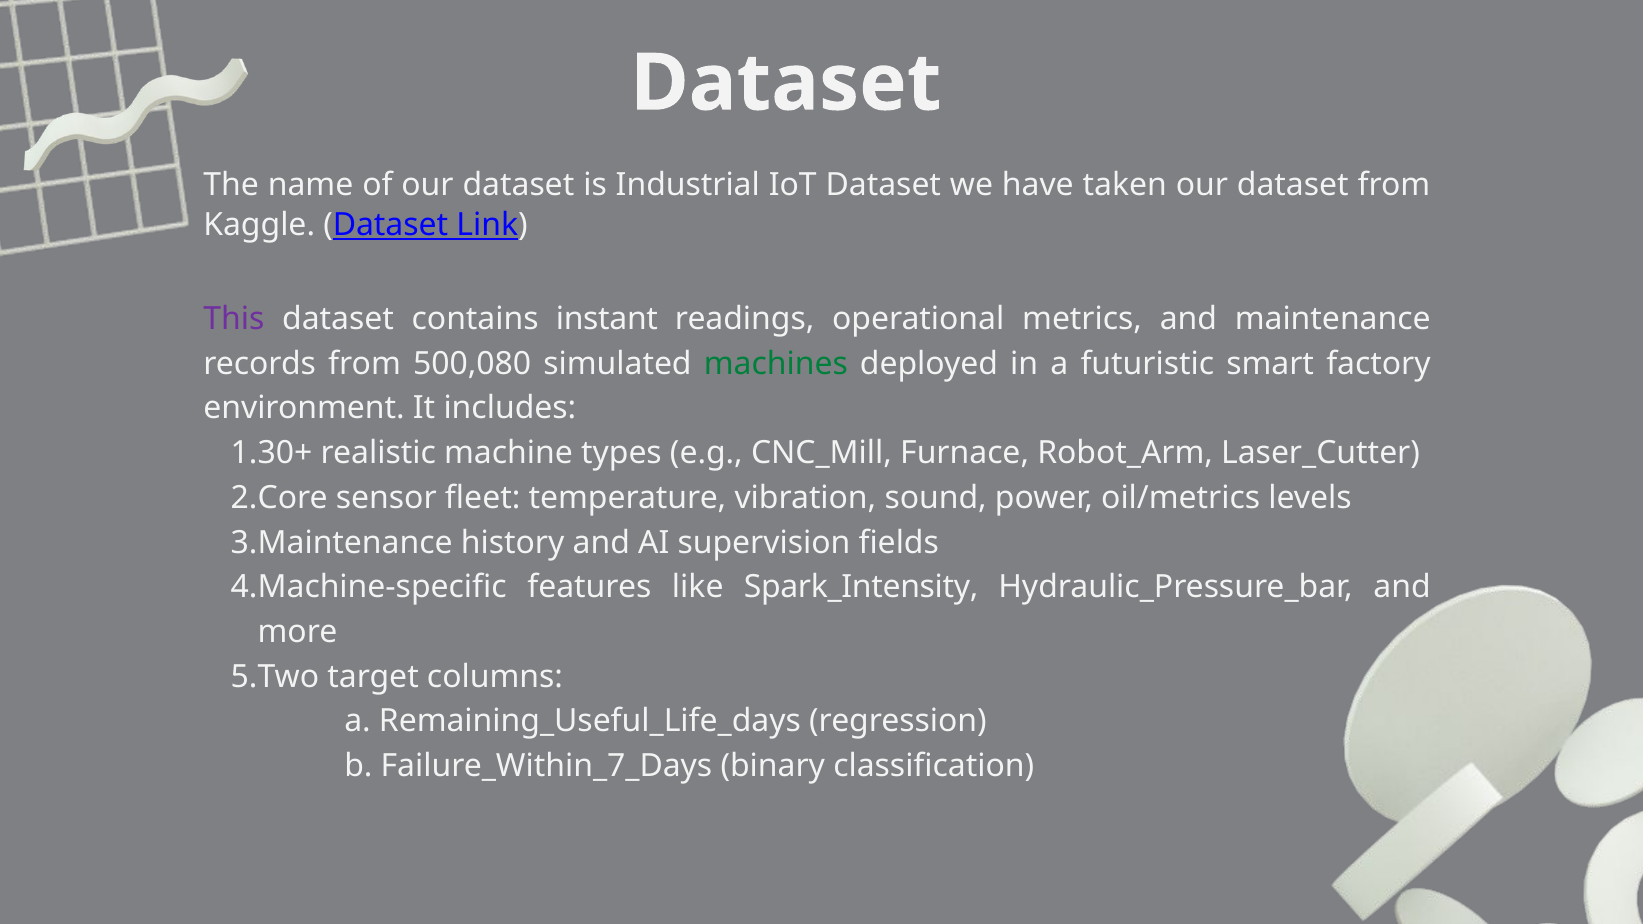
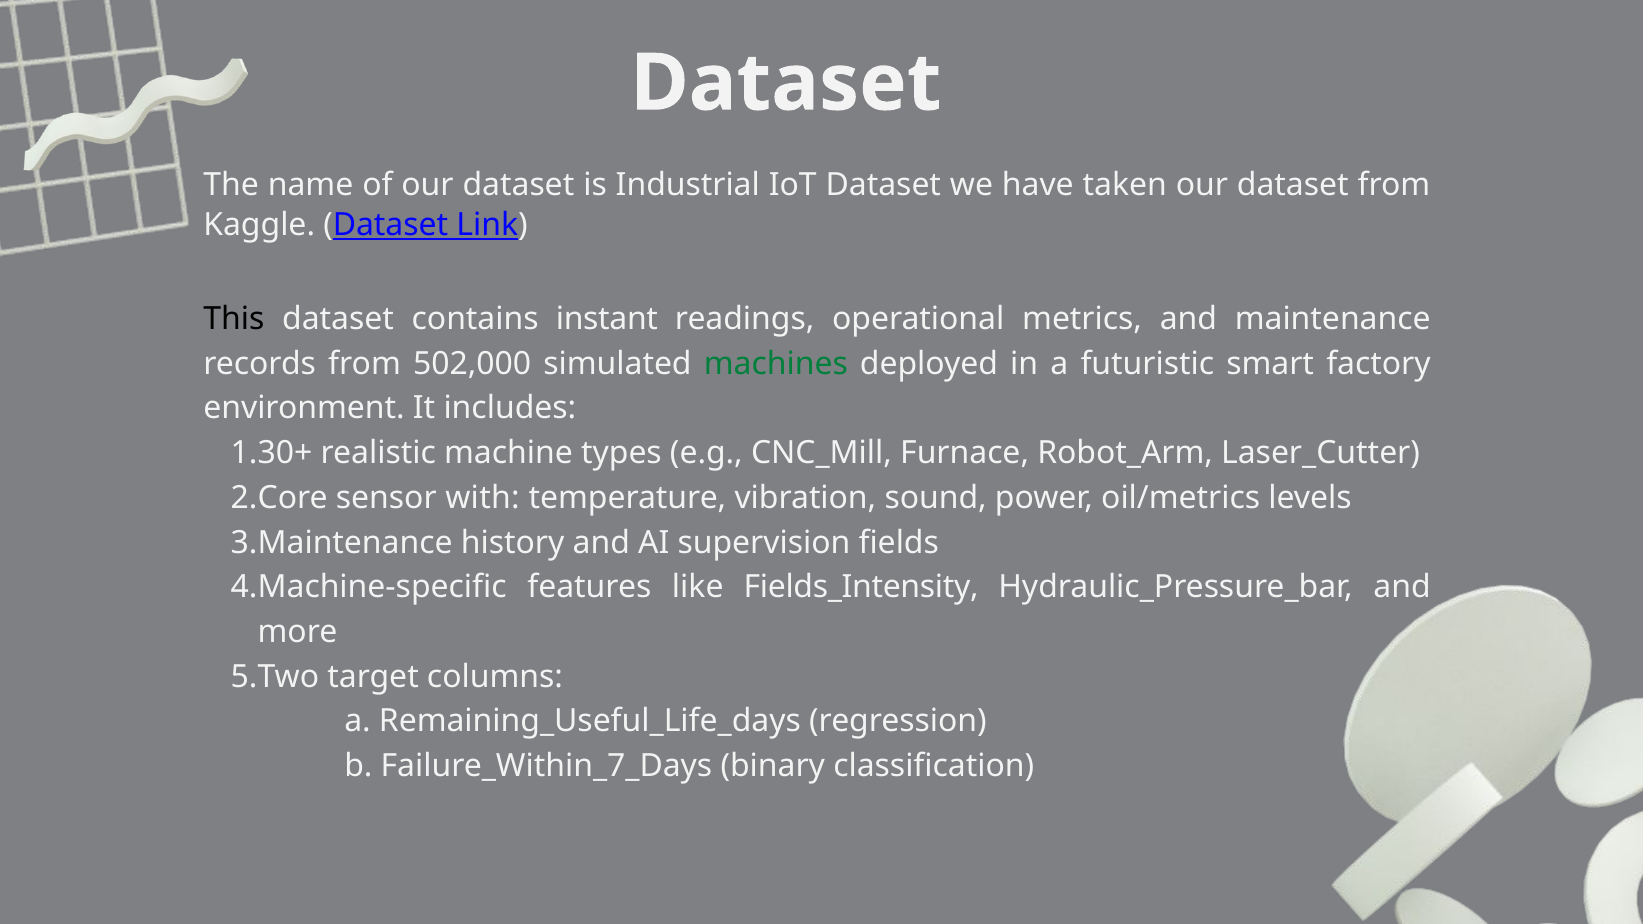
This colour: purple -> black (234, 319)
500,080: 500,080 -> 502,000 (472, 364)
fleet: fleet -> with (483, 498)
Spark_Intensity: Spark_Intensity -> Fields_Intensity (861, 587)
